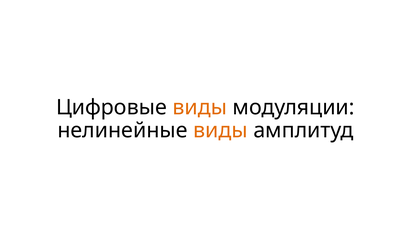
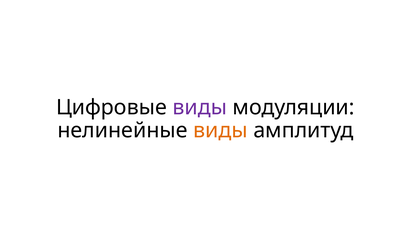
виды colour: orange -> purple (200, 108)
